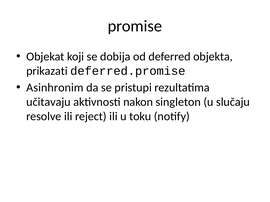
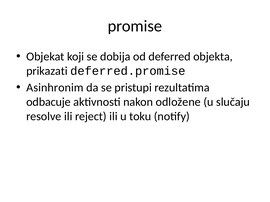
učitavaju: učitavaju -> odbacuje (49, 102)
singleton: singleton -> odložene (178, 102)
